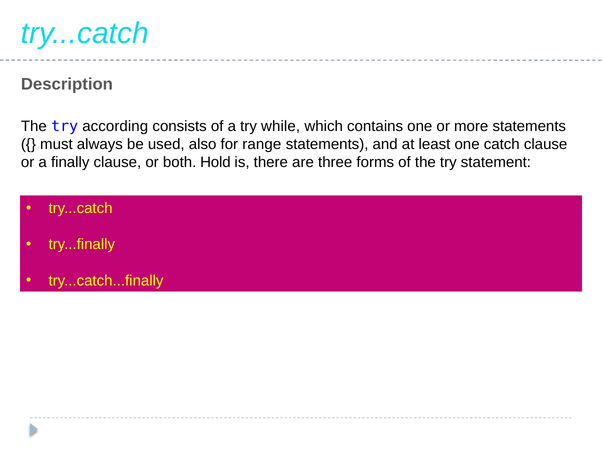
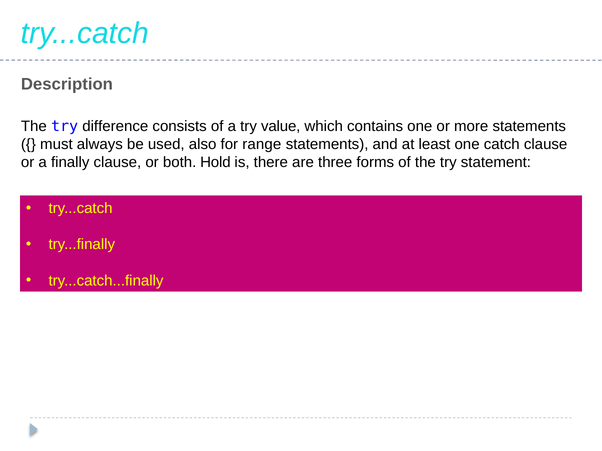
according: according -> difference (115, 126)
while: while -> value (281, 126)
